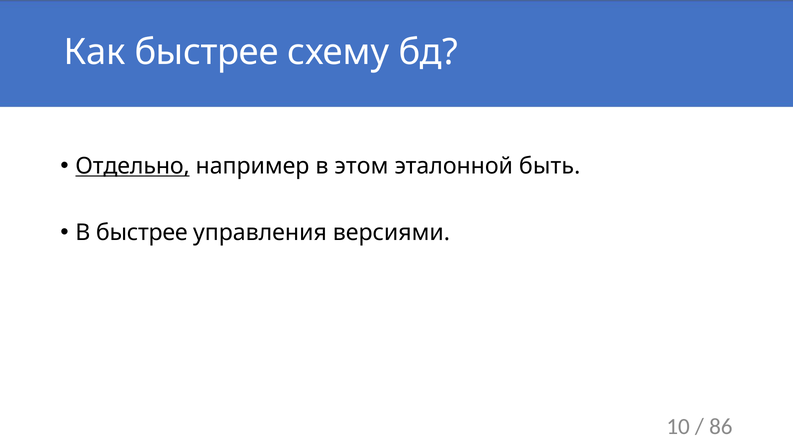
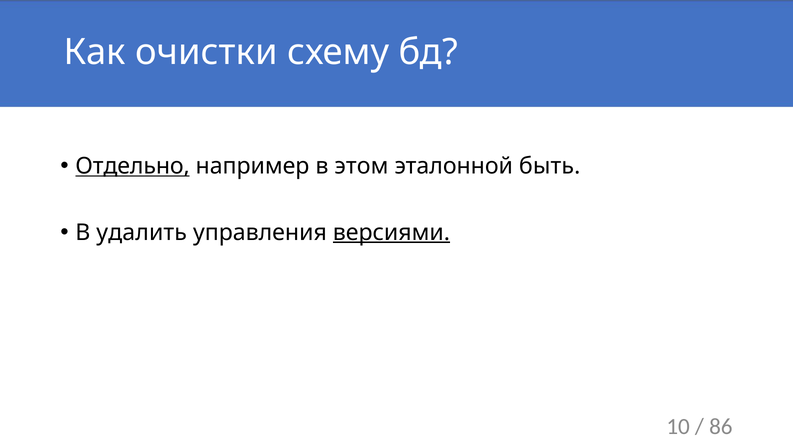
Как быстрее: быстрее -> очистки (206, 52)
В быстрее: быстрее -> удалить (142, 232)
версиями underline: none -> present (391, 232)
